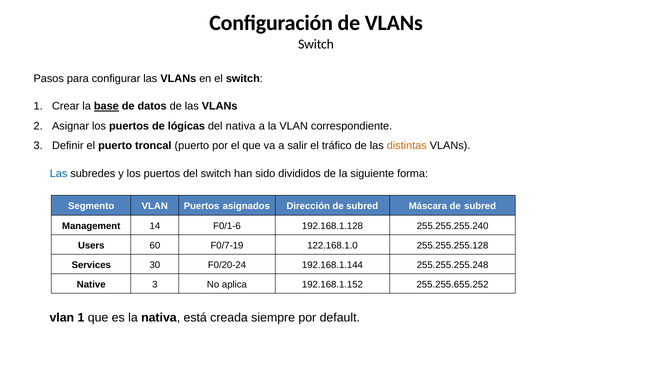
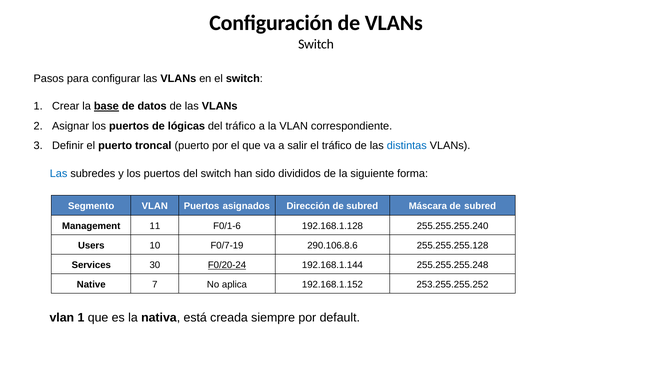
del nativa: nativa -> tráfico (241, 126)
distintas colour: orange -> blue (407, 146)
14: 14 -> 11 (155, 226)
60: 60 -> 10 (155, 246)
122.168.1.0: 122.168.1.0 -> 290.106.8.6 (332, 246)
F0/20-24 underline: none -> present (227, 265)
Native 3: 3 -> 7 (155, 285)
255.255.655.252: 255.255.655.252 -> 253.255.255.252 (453, 285)
